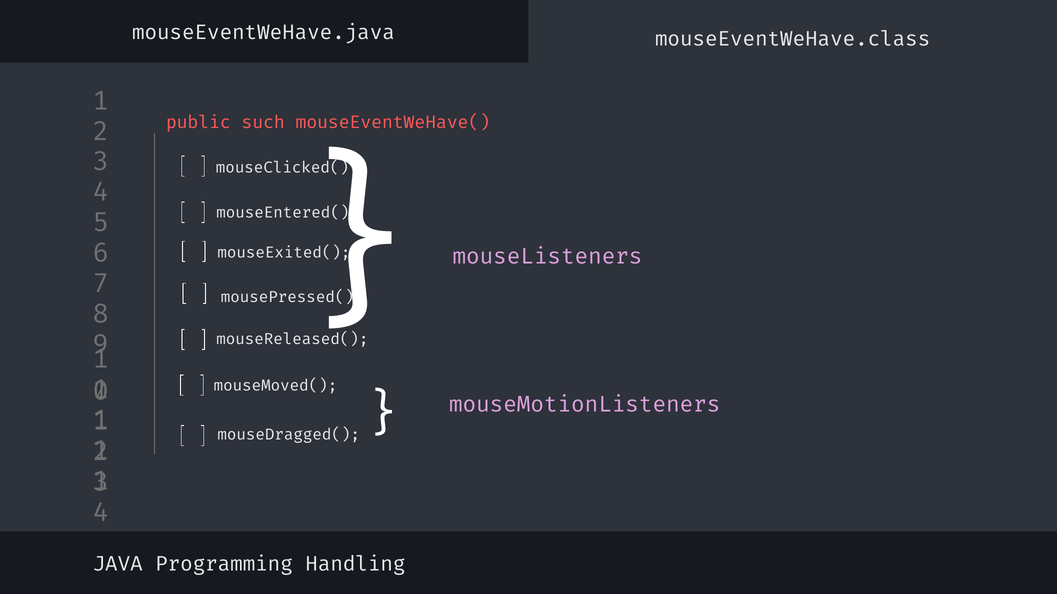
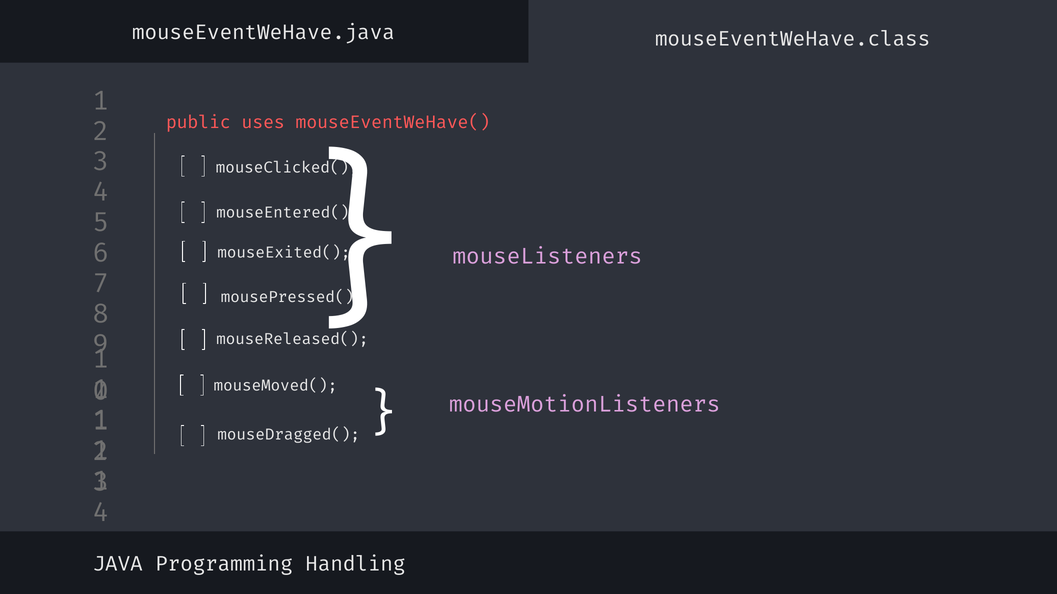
such: such -> uses (263, 122)
